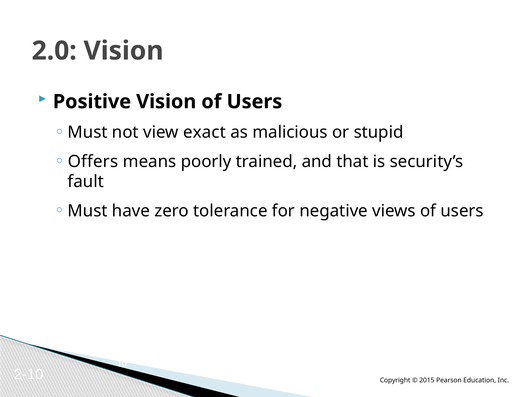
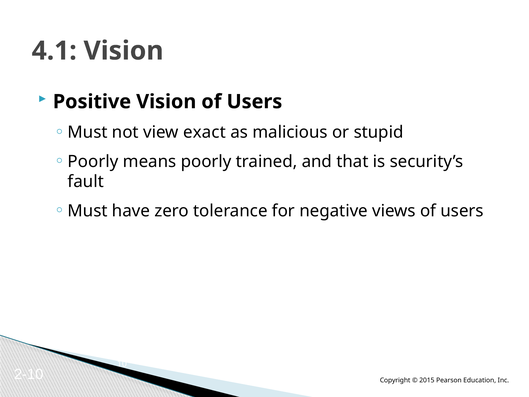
2.0: 2.0 -> 4.1 (54, 51)
Offers: Offers -> Poorly (93, 161)
